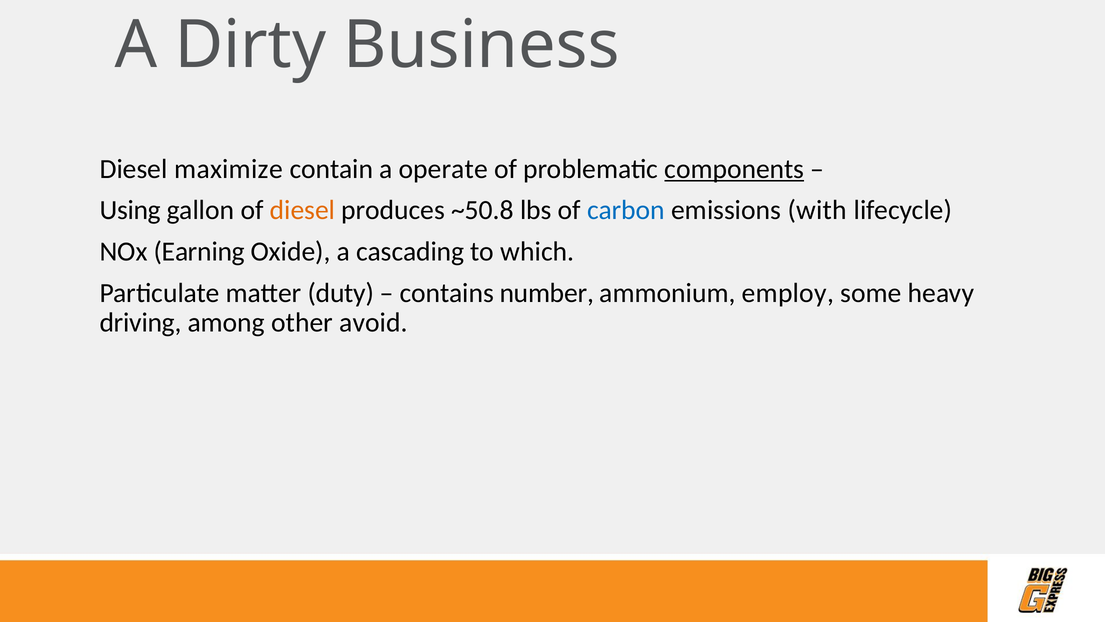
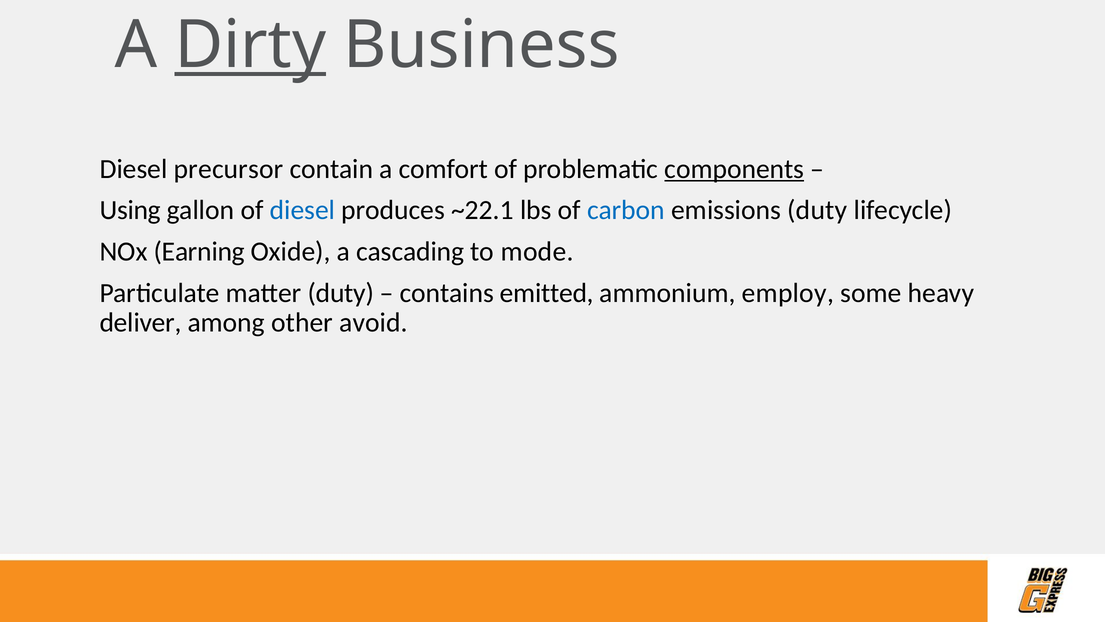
Dirty underline: none -> present (250, 45)
maximize: maximize -> precursor (229, 169)
operate: operate -> comfort (443, 169)
diesel colour: orange -> blue (302, 210)
~50.8: ~50.8 -> ~22.1 (482, 210)
emissions with: with -> duty (817, 210)
which: which -> mode (537, 251)
number: number -> emitted (547, 293)
driving: driving -> deliver (141, 323)
